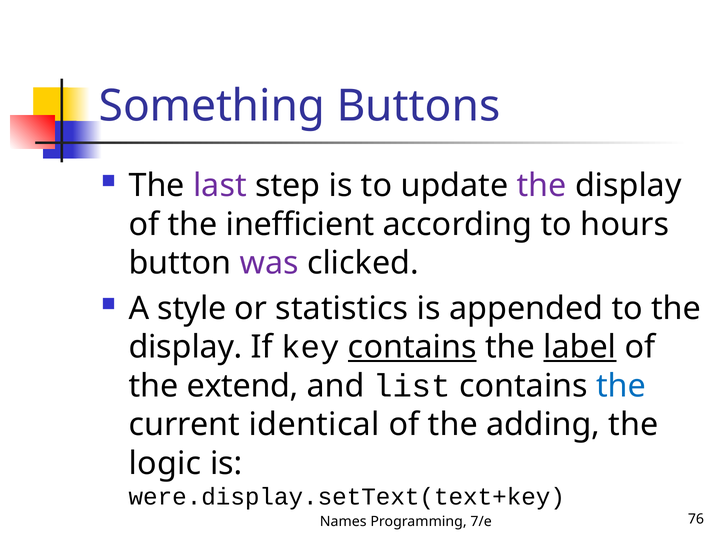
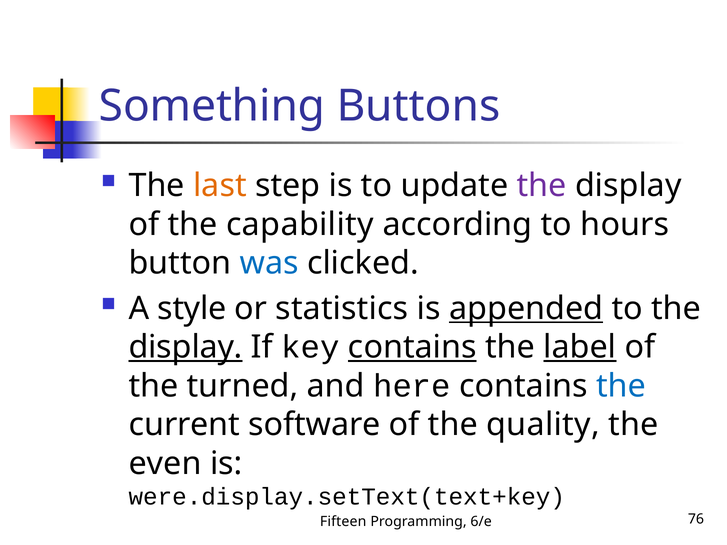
last colour: purple -> orange (220, 186)
inefficient: inefficient -> capability (300, 224)
was colour: purple -> blue (269, 263)
appended underline: none -> present (526, 309)
display underline: none -> present (186, 347)
extend: extend -> turned (242, 386)
list: list -> here (412, 386)
identical: identical -> software (314, 425)
adding: adding -> quality (543, 425)
logic: logic -> even (165, 464)
Names: Names -> Fifteen (343, 522)
7/e: 7/e -> 6/e (481, 522)
